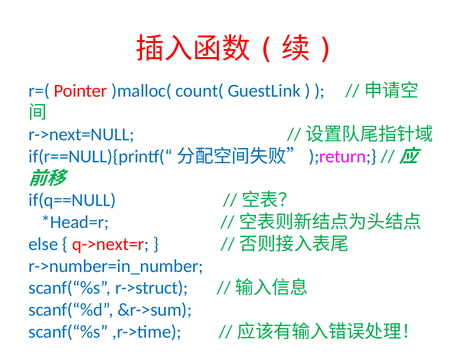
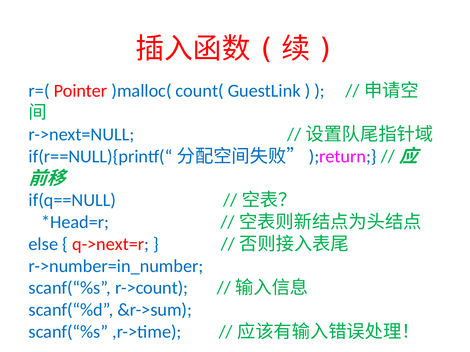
r->struct: r->struct -> r->count (151, 288)
